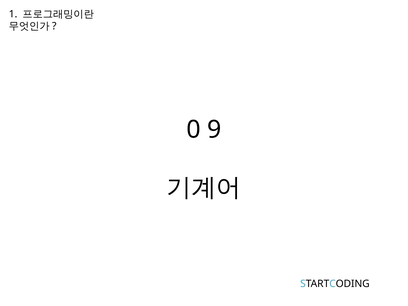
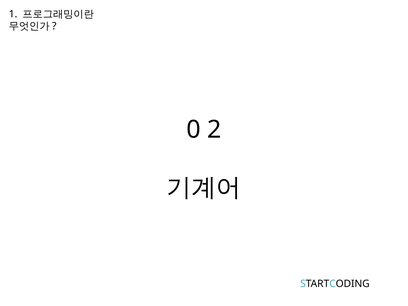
9: 9 -> 2 (214, 130)
